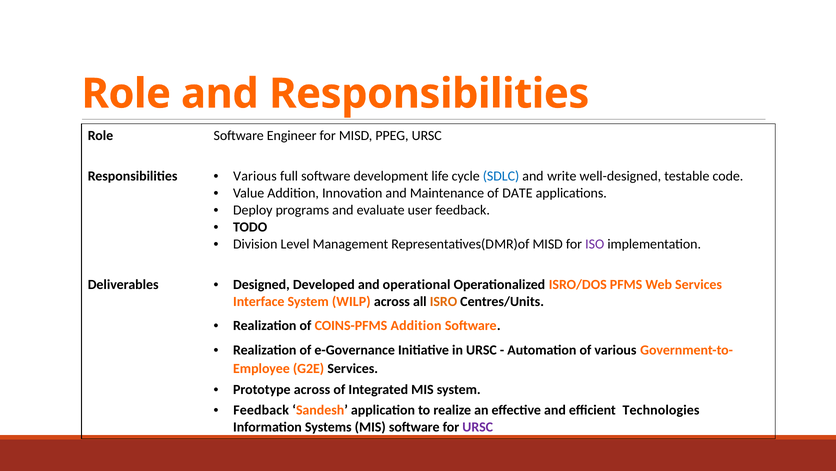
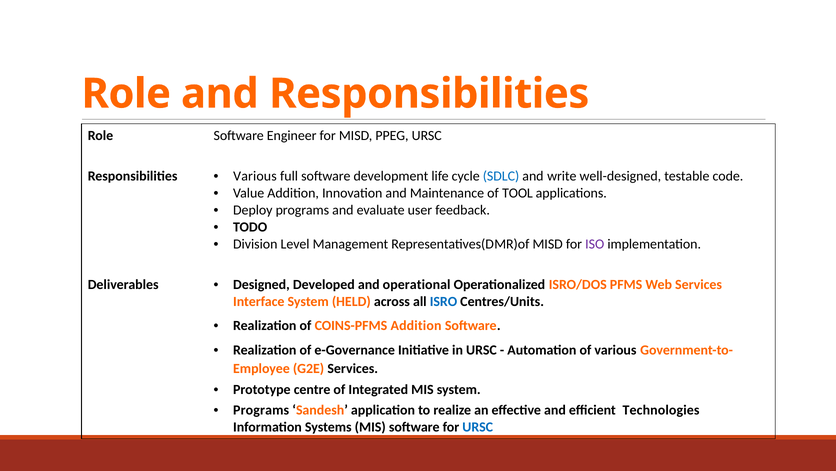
DATE: DATE -> TOOL (518, 193)
WILP: WILP -> HELD (351, 301)
ISRO colour: orange -> blue (443, 301)
Prototype across: across -> centre (312, 389)
Feedback: Feedback -> Programs (261, 410)
URSC colour: purple -> blue (478, 427)
